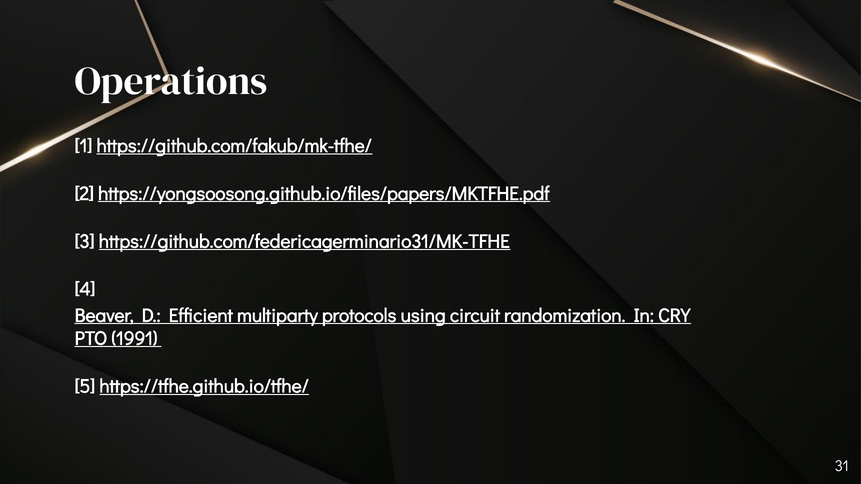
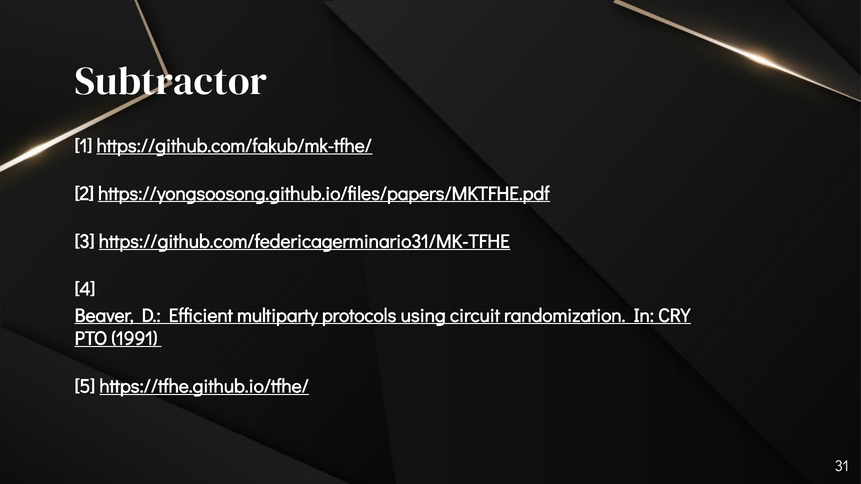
Operations: Operations -> Subtractor (171, 81)
